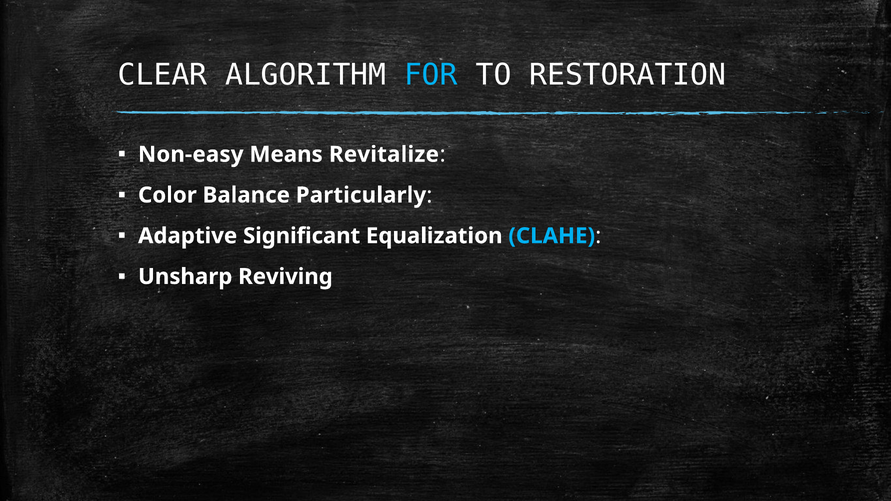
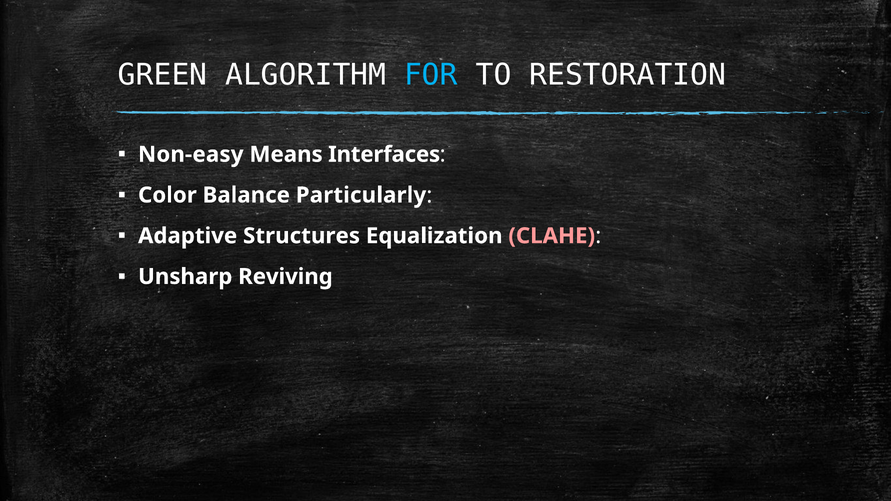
CLEAR: CLEAR -> GREEN (163, 75)
Revitalize: Revitalize -> Interfaces (384, 155)
Significant: Significant -> Structures (302, 236)
CLAHE colour: light blue -> pink (552, 236)
